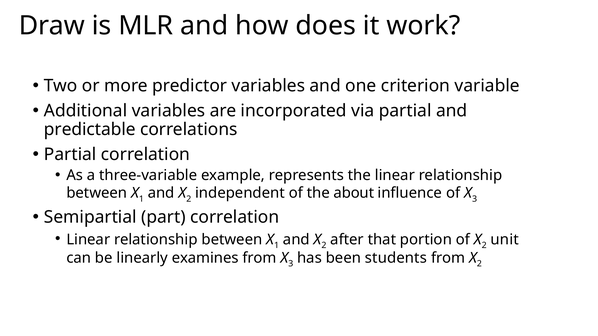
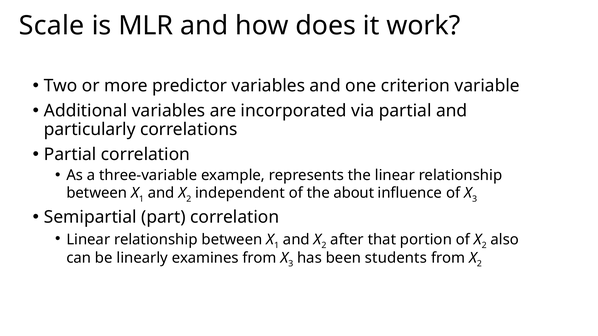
Draw: Draw -> Scale (52, 26)
predictable: predictable -> particularly (90, 130)
unit: unit -> also (505, 240)
